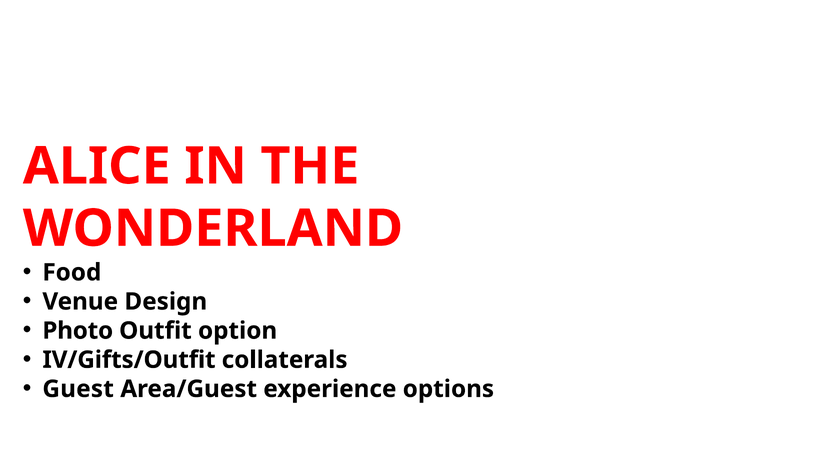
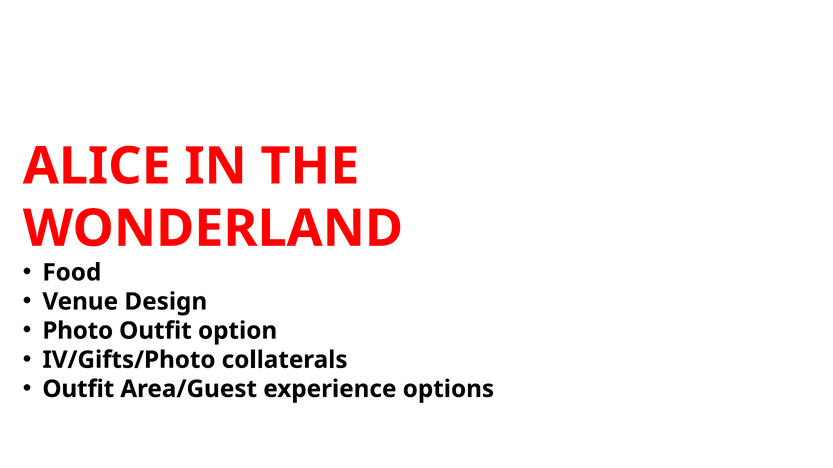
IV/Gifts/Outfit: IV/Gifts/Outfit -> IV/Gifts/Photo (129, 360)
Guest: Guest -> Outfit (78, 389)
